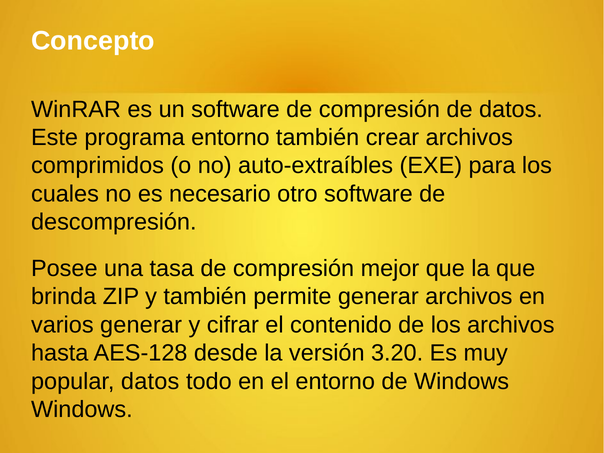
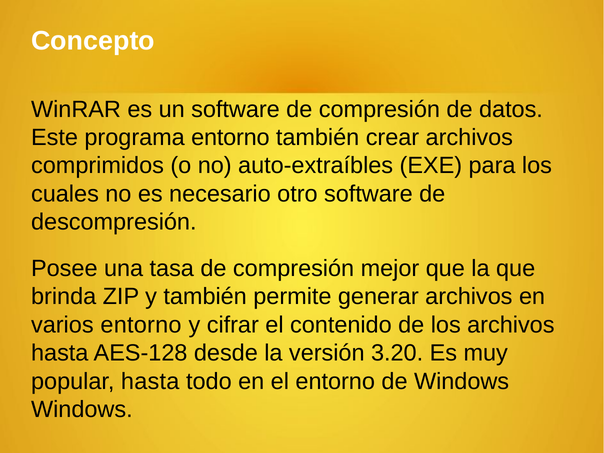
varios generar: generar -> entorno (141, 325)
popular datos: datos -> hasta (150, 381)
